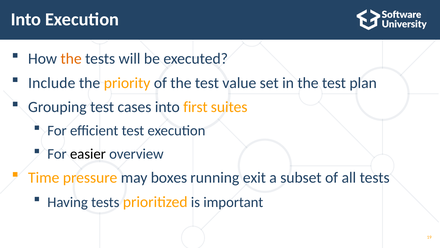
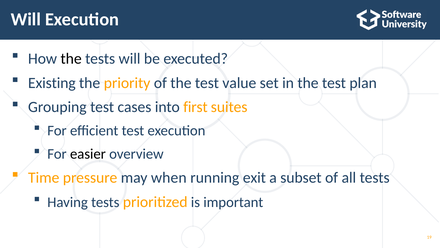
Into: Into -> Will (26, 19)
the colour: orange -> black (71, 58)
Include: Include -> Existing (52, 83)
boxes: boxes -> when (169, 177)
